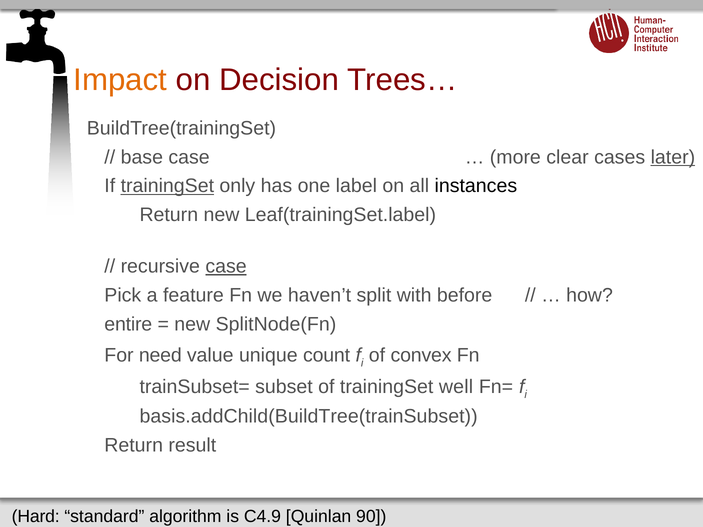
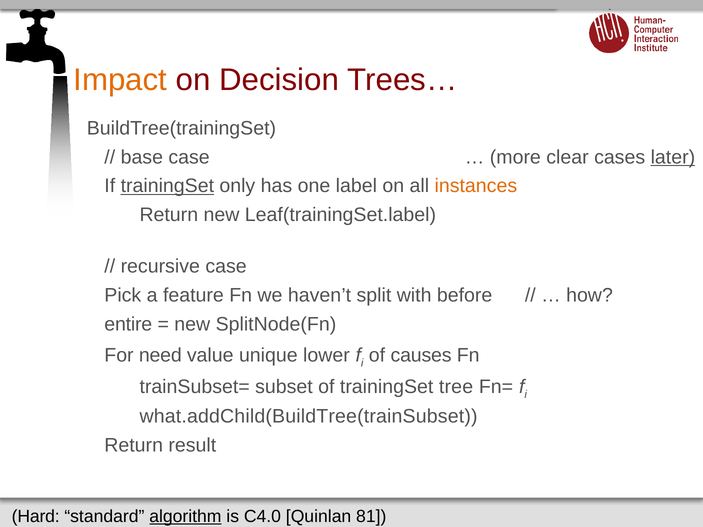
instances colour: black -> orange (476, 186)
case underline: present -> none (226, 266)
count: count -> lower (326, 355)
convex: convex -> causes (421, 355)
well: well -> tree (456, 387)
basis.addChild(BuildTree(trainSubset: basis.addChild(BuildTree(trainSubset -> what.addChild(BuildTree(trainSubset (309, 417)
algorithm underline: none -> present (185, 517)
C4.9: C4.9 -> C4.0 (262, 517)
90: 90 -> 81 (371, 517)
